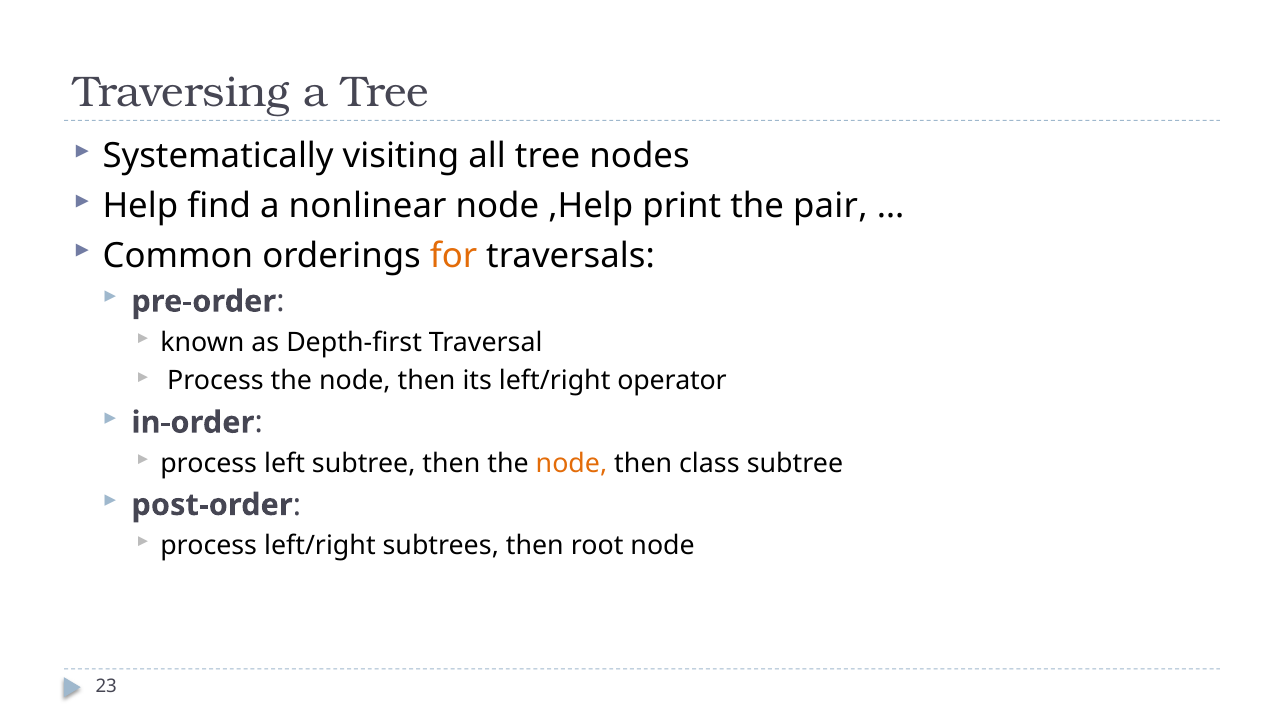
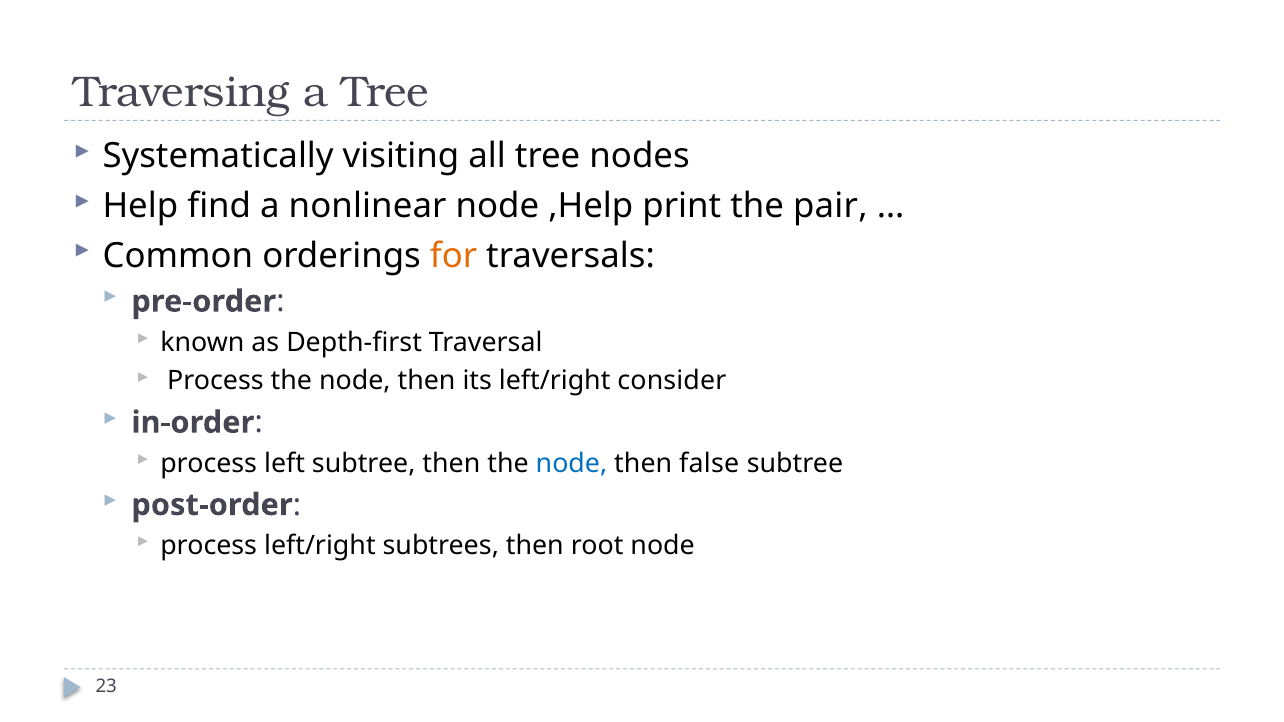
operator: operator -> consider (672, 381)
node colour: orange -> blue (571, 464)
class: class -> false (709, 464)
